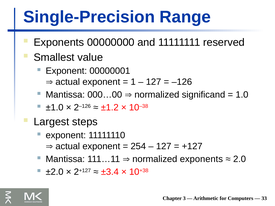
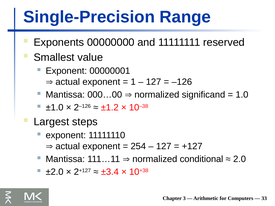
normalized exponents: exponents -> conditional (201, 159)
